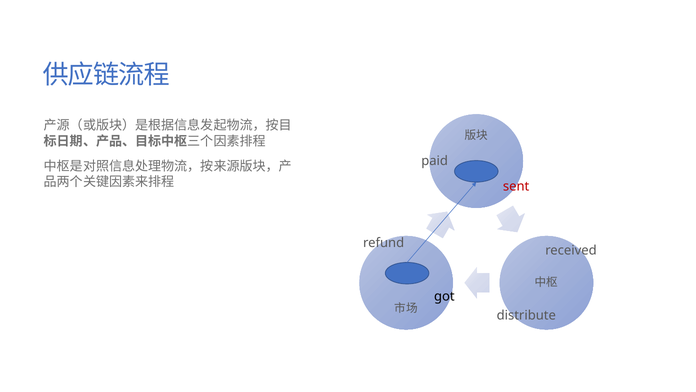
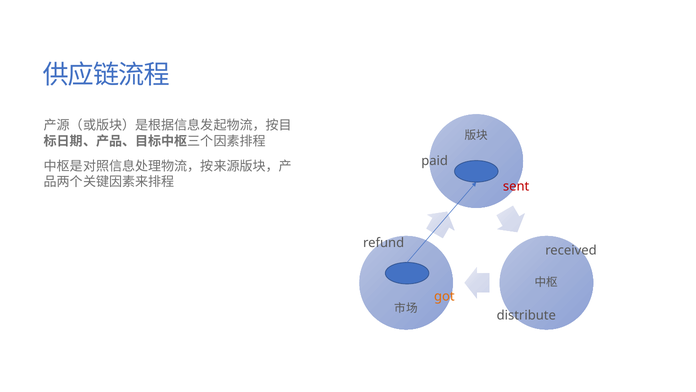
got colour: black -> orange (444, 296)
